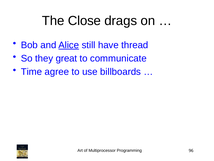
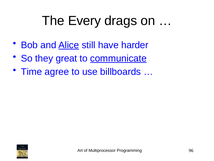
Close: Close -> Every (84, 21)
thread: thread -> harder (135, 45)
communicate underline: none -> present (118, 58)
